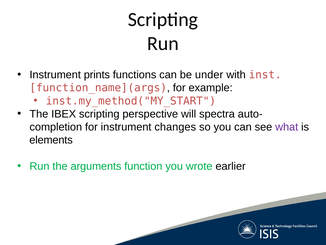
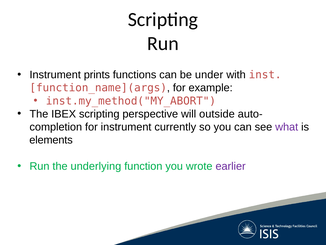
inst.my_method("MY_START: inst.my_method("MY_START -> inst.my_method("MY_ABORT (131, 101)
spectra: spectra -> outside (217, 114)
changes: changes -> currently (175, 127)
arguments: arguments -> underlying (96, 166)
earlier colour: black -> purple (231, 166)
